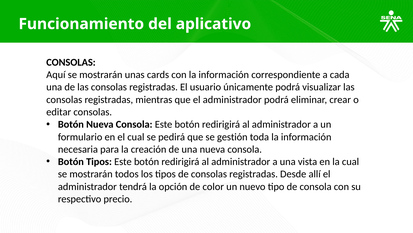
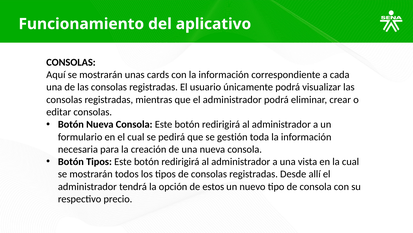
color: color -> estos (213, 186)
